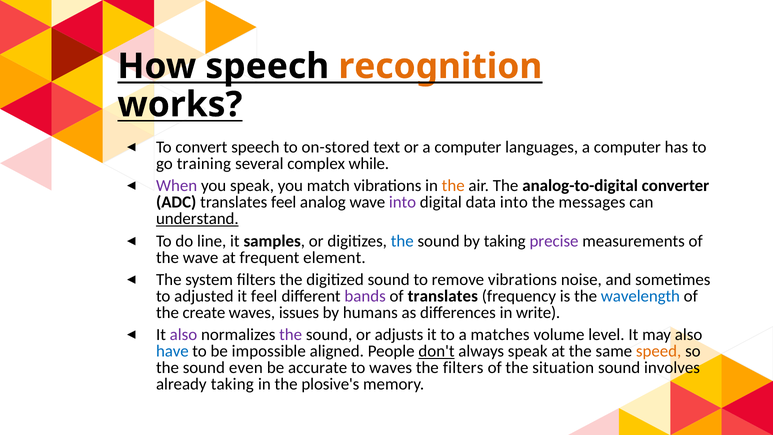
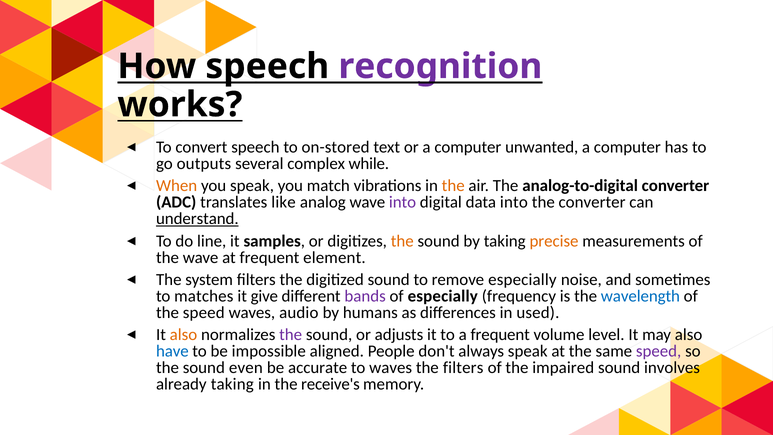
recognition colour: orange -> purple (440, 66)
languages: languages -> unwanted (542, 147)
training: training -> outputs (204, 164)
When colour: purple -> orange (177, 186)
translates feel: feel -> like (284, 202)
the messages: messages -> converter (592, 202)
the colour: blue -> orange (402, 241)
precise colour: purple -> orange (554, 241)
remove vibrations: vibrations -> especially (522, 280)
adjusted: adjusted -> matches (204, 296)
it feel: feel -> give (264, 296)
of translates: translates -> especially (443, 296)
the create: create -> speed (204, 312)
issues: issues -> audio (299, 312)
write: write -> used (538, 312)
also colour: purple -> orange (183, 335)
a matches: matches -> frequent (500, 335)
don't underline: present -> none (437, 351)
speed colour: orange -> purple (659, 351)
situation: situation -> impaired (563, 367)
plosive's: plosive's -> receive's (330, 384)
